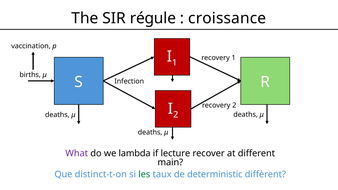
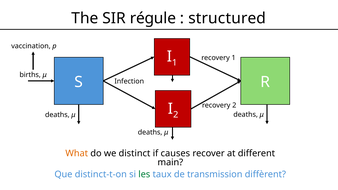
croissance: croissance -> structured (227, 18)
What colour: purple -> orange (77, 153)
lambda: lambda -> distinct (135, 153)
lecture: lecture -> causes (175, 153)
deterministic: deterministic -> transmission (215, 174)
